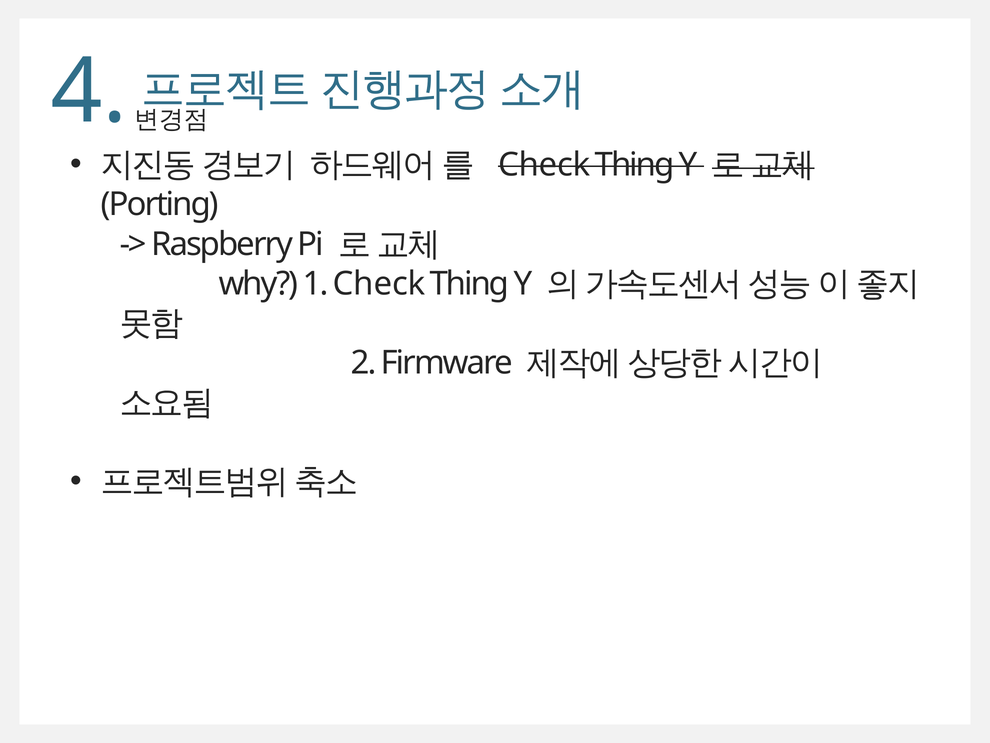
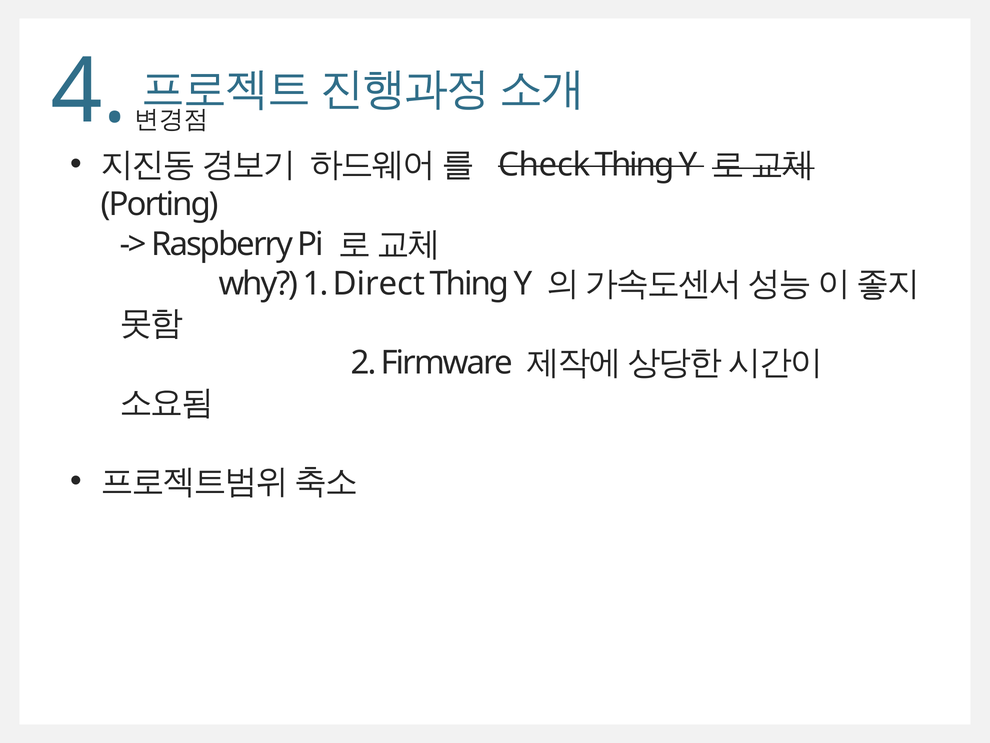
1 Check: Check -> Direct (379, 284)
